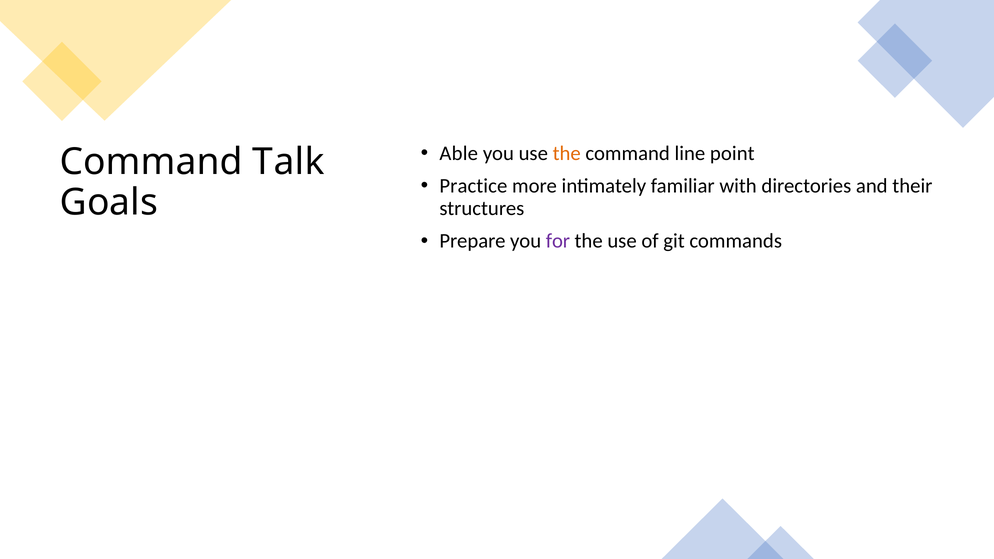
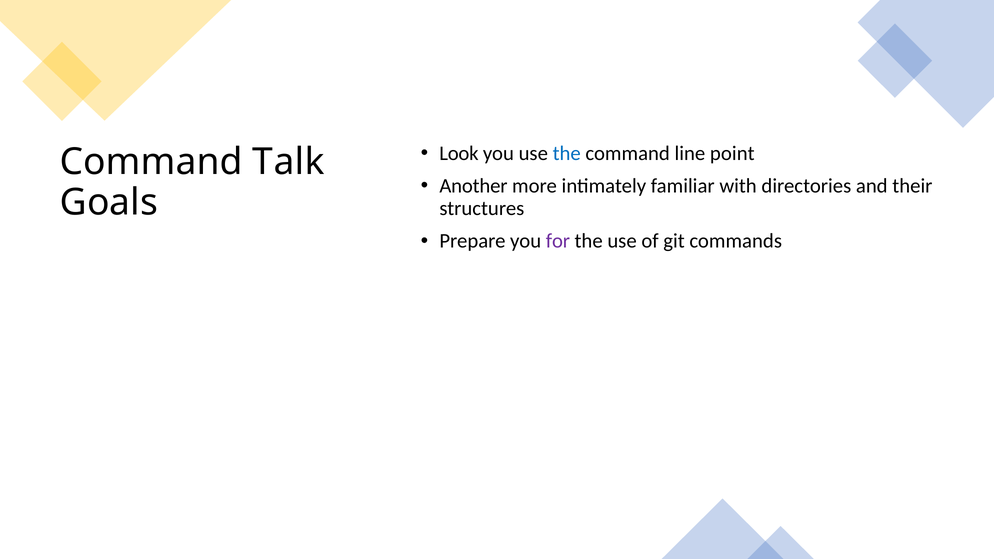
Able: Able -> Look (459, 153)
the colour: orange -> blue (567, 153)
Practice: Practice -> Another (473, 186)
